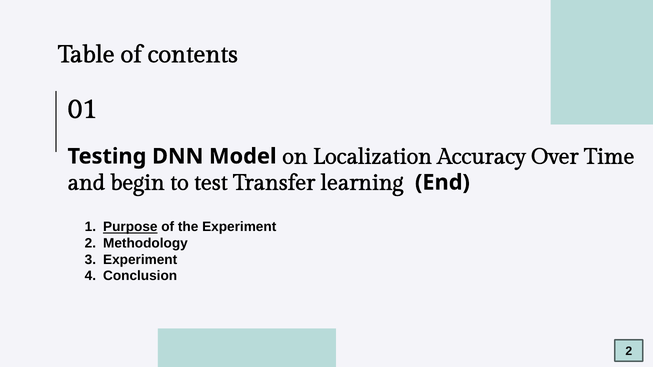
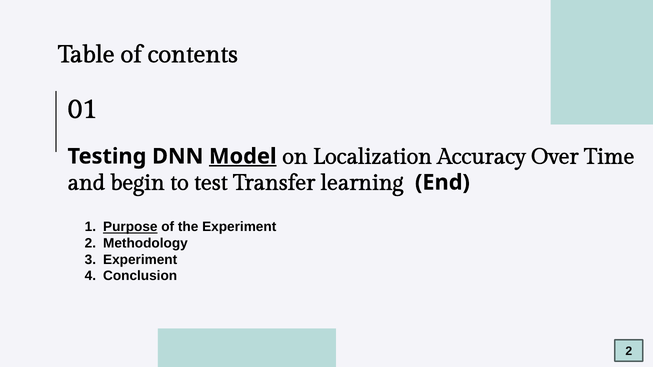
Model underline: none -> present (243, 156)
